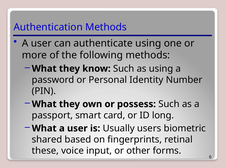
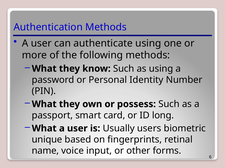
shared: shared -> unique (47, 140)
these: these -> name (45, 151)
